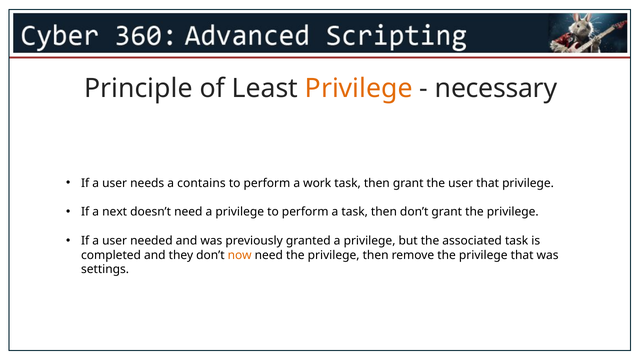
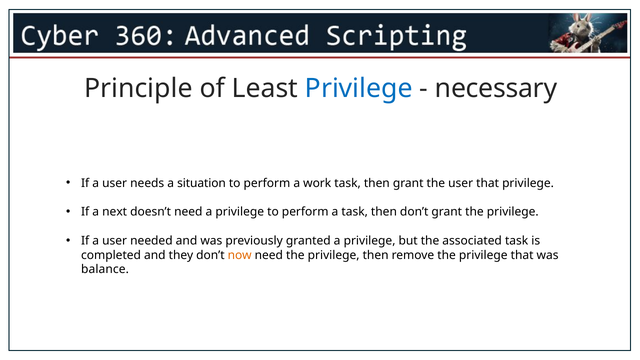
Privilege colour: orange -> blue (359, 88)
contains: contains -> situation (202, 183)
settings: settings -> balance (105, 270)
